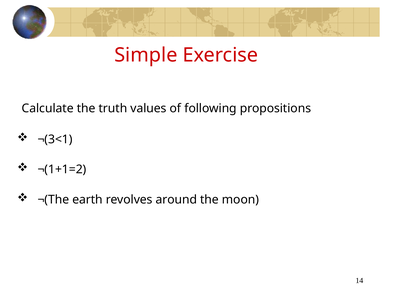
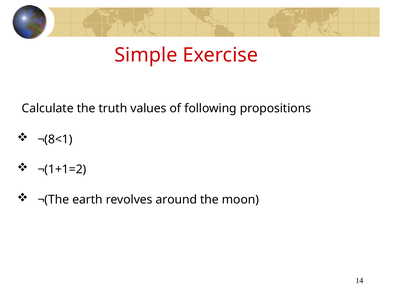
¬(3<1: ¬(3<1 -> ¬(8<1 (55, 139)
